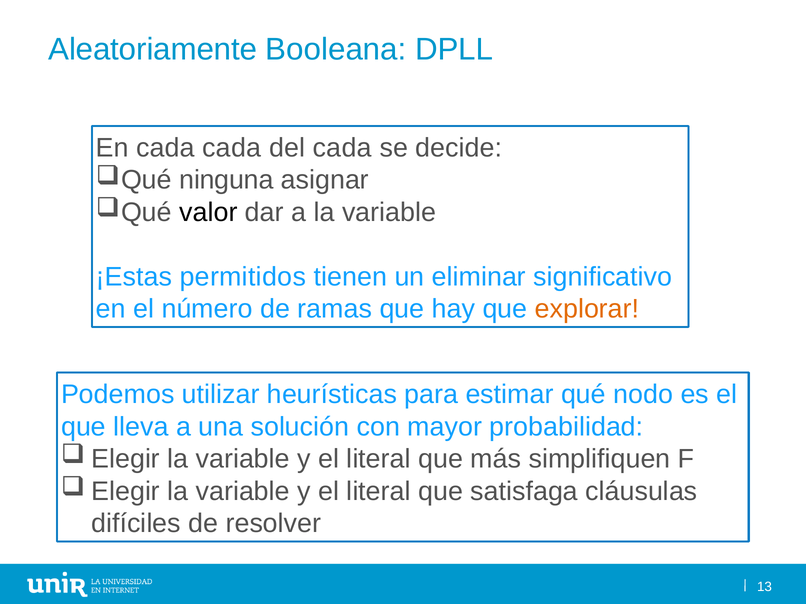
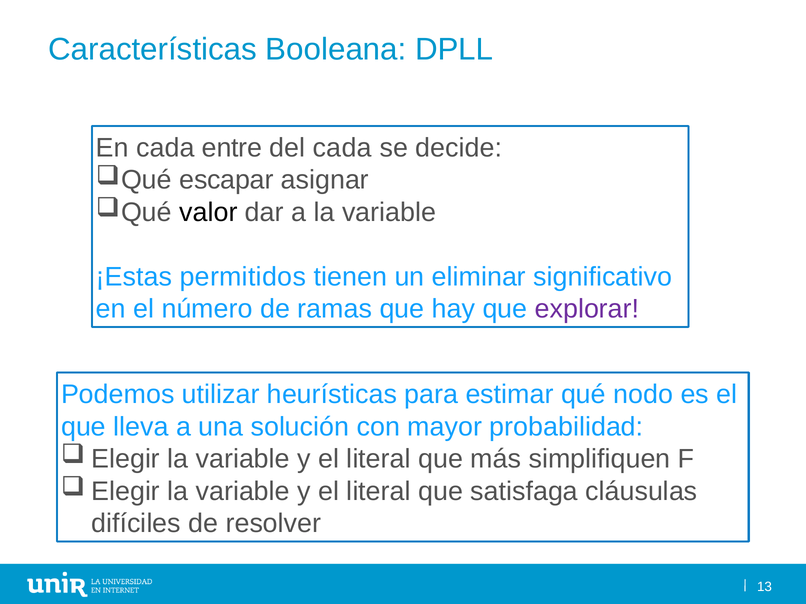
Aleatoriamente: Aleatoriamente -> Características (153, 49)
cada cada: cada -> entre (232, 148)
ninguna: ninguna -> escapar (226, 180)
explorar colour: orange -> purple (587, 309)
